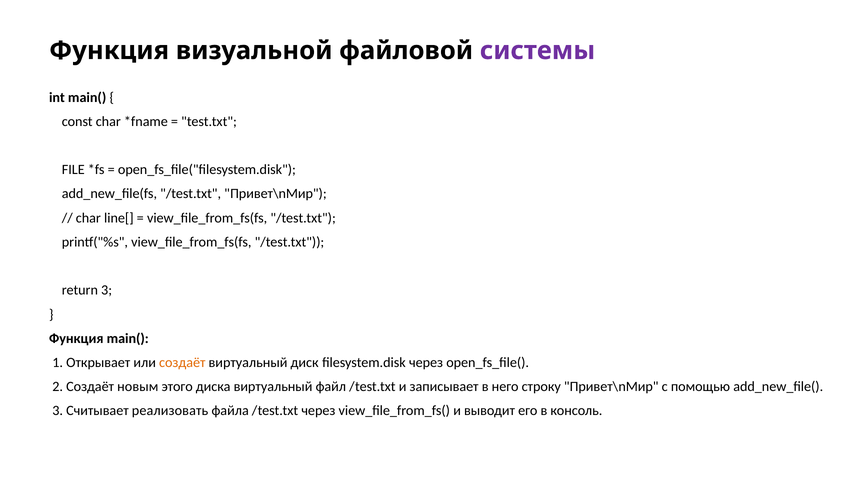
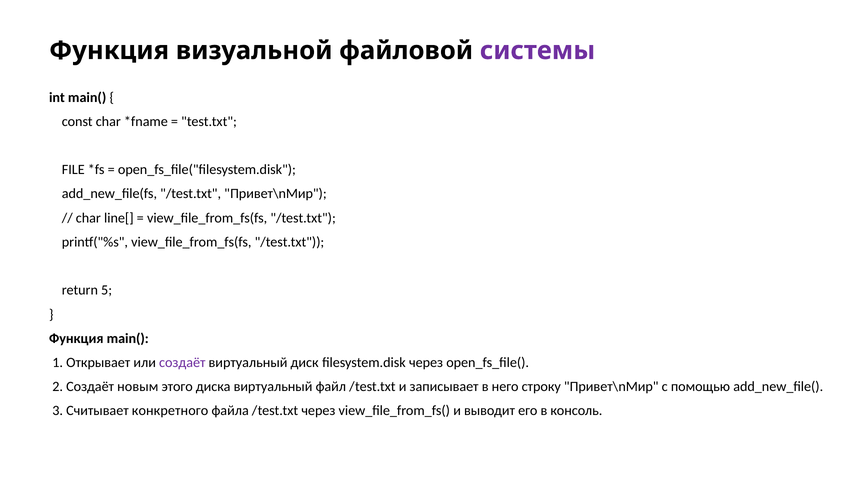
return 3: 3 -> 5 (107, 290)
создаёт colour: orange -> purple (182, 363)
реализовать: реализовать -> конкретного (170, 411)
